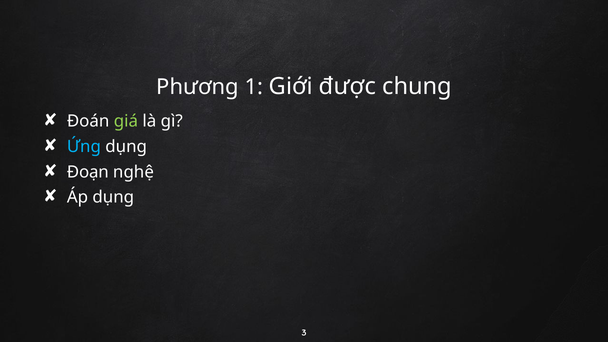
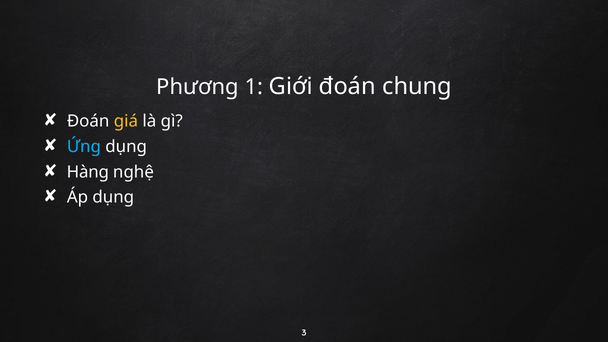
Giới được: được -> đoán (347, 86)
giá colour: light green -> yellow (126, 121)
Đoạn: Đoạn -> Hàng (88, 172)
